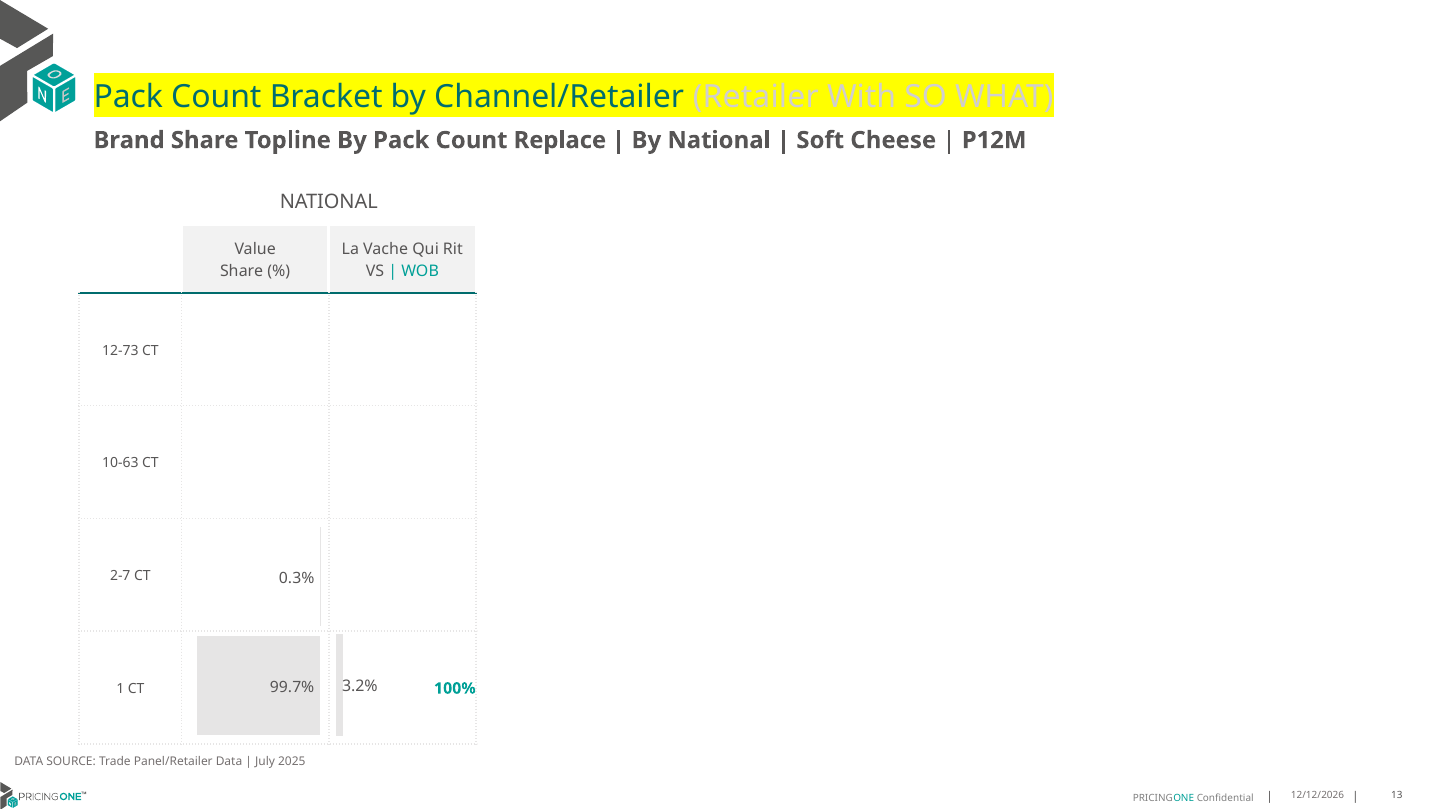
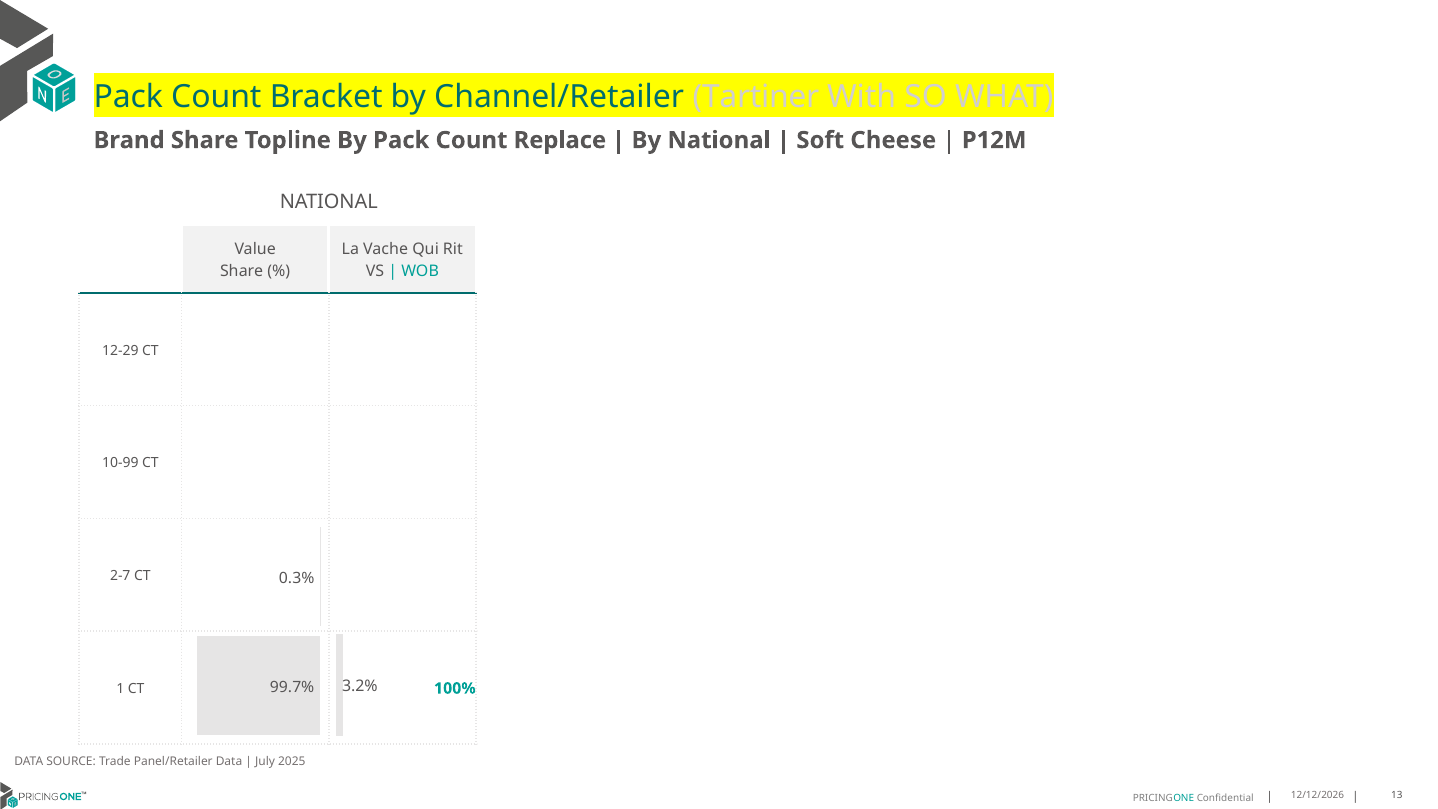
Retailer: Retailer -> Tartiner (756, 97)
12-73: 12-73 -> 12-29 (120, 351)
10-63: 10-63 -> 10-99 (120, 463)
